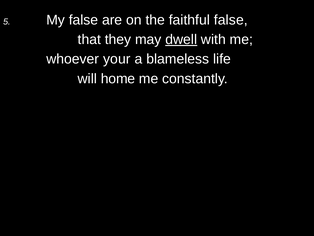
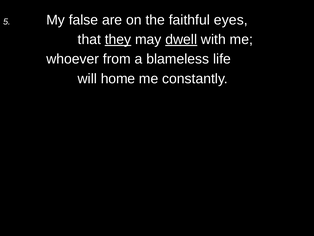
faithful false: false -> eyes (231, 20)
they underline: none -> present (118, 39)
your: your -> from (117, 59)
